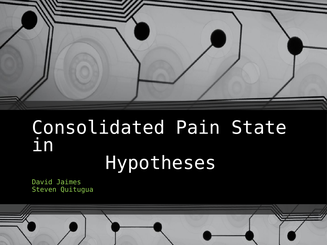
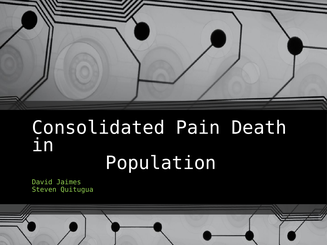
State: State -> Death (259, 128)
Hypotheses: Hypotheses -> Population (161, 163)
